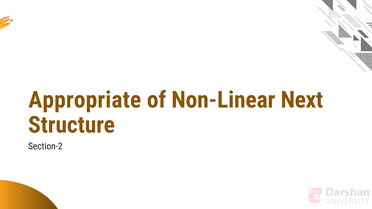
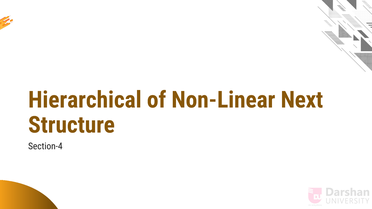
Appropriate: Appropriate -> Hierarchical (85, 100)
Section-2: Section-2 -> Section-4 (45, 146)
